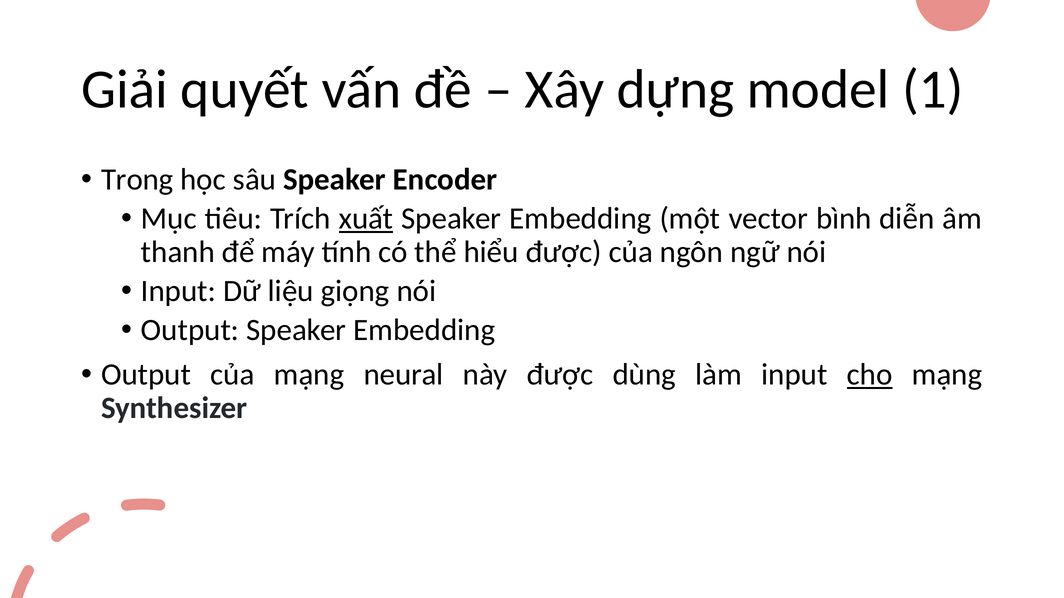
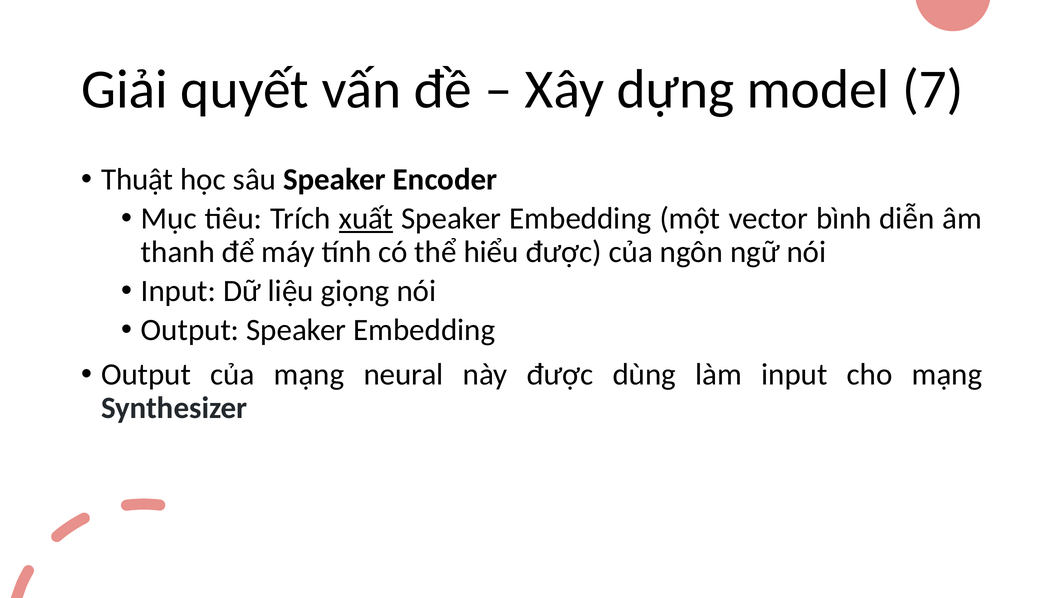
1: 1 -> 7 (933, 89)
Trong: Trong -> Thuật (137, 180)
cho underline: present -> none (870, 375)
